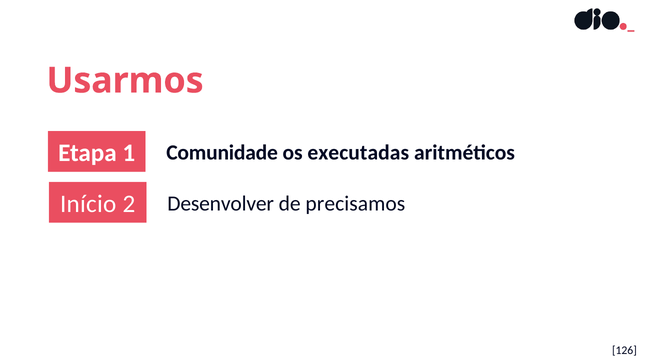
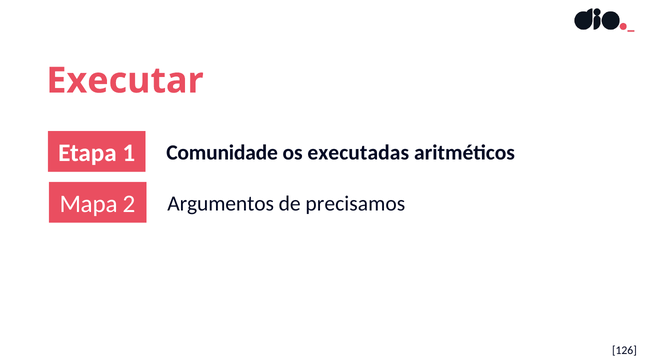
Usarmos: Usarmos -> Executar (125, 81)
Início: Início -> Mapa (89, 204)
Desenvolver: Desenvolver -> Argumentos (221, 203)
